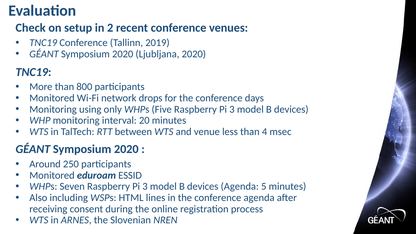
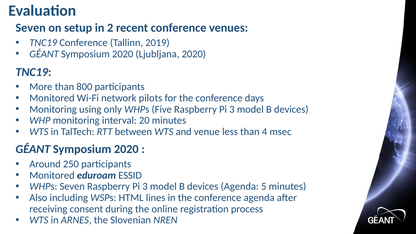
Check: Check -> Seven (31, 28)
drops: drops -> pilots (151, 98)
